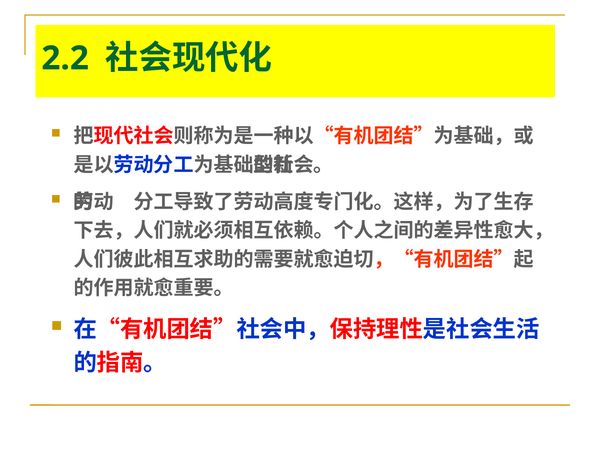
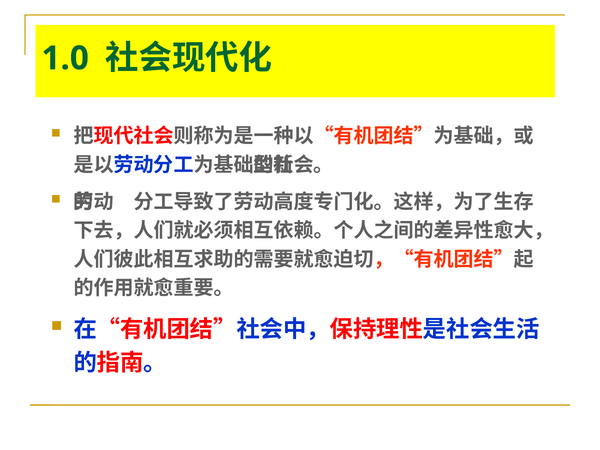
2.2: 2.2 -> 1.0 (65, 58)
